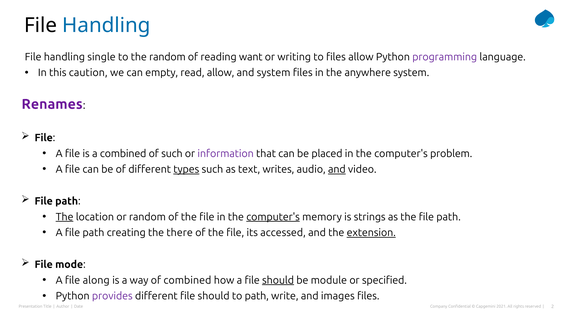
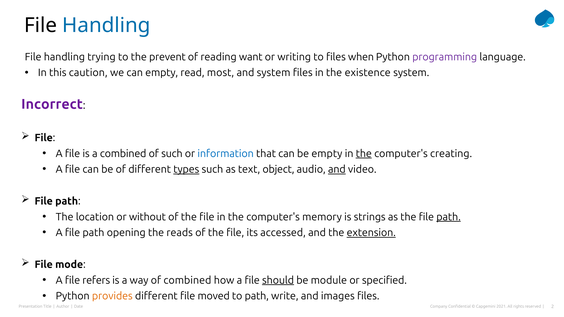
single: single -> trying (101, 57)
the random: random -> prevent (167, 57)
files allow: allow -> when (361, 57)
read allow: allow -> most (221, 73)
anywhere: anywhere -> existence (368, 73)
Renames: Renames -> Incorrect (52, 104)
information colour: purple -> blue (226, 154)
be placed: placed -> empty (327, 154)
the underline: none -> present (364, 154)
problem: problem -> creating (451, 154)
writes: writes -> object (278, 170)
The underline: present -> none (65, 217)
or random: random -> without (147, 217)
computer's underline: present -> none (273, 217)
path underline: none -> present (449, 217)
creating: creating -> opening (126, 233)
there: there -> reads (180, 233)
along: along -> refers (96, 280)
provides colour: purple -> orange (112, 296)
different file should: should -> moved (214, 296)
